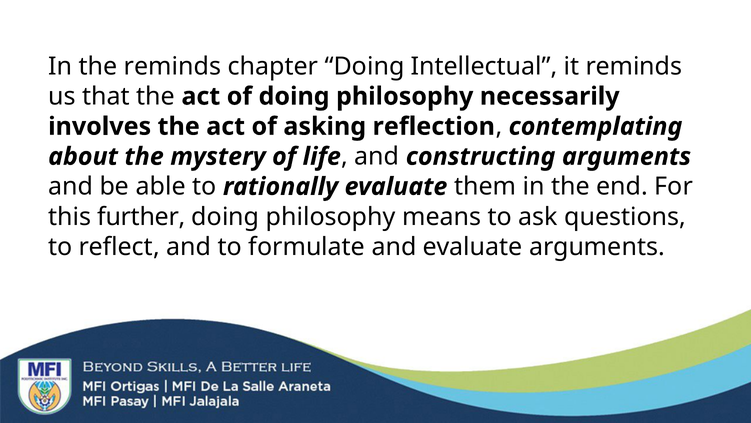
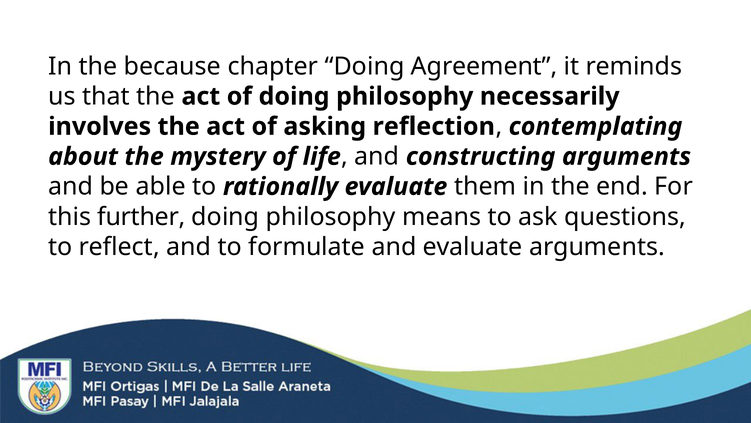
the reminds: reminds -> because (172, 66)
Intellectual: Intellectual -> Agreement (484, 66)
